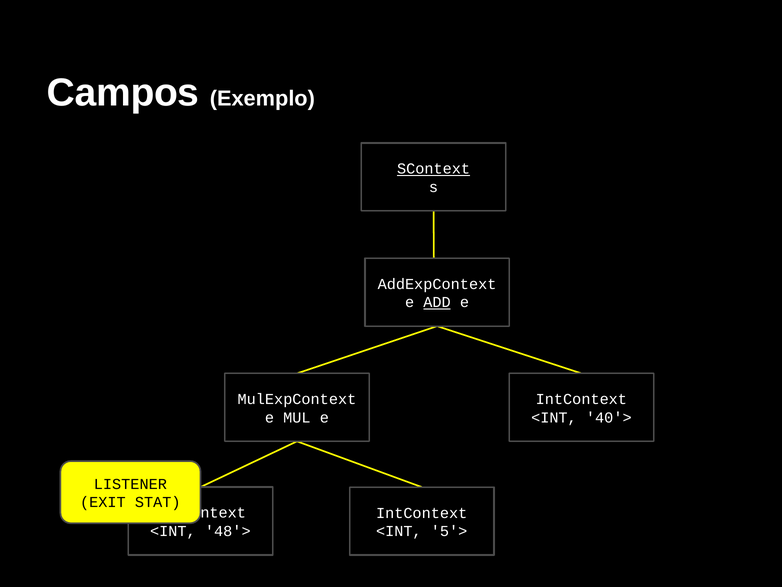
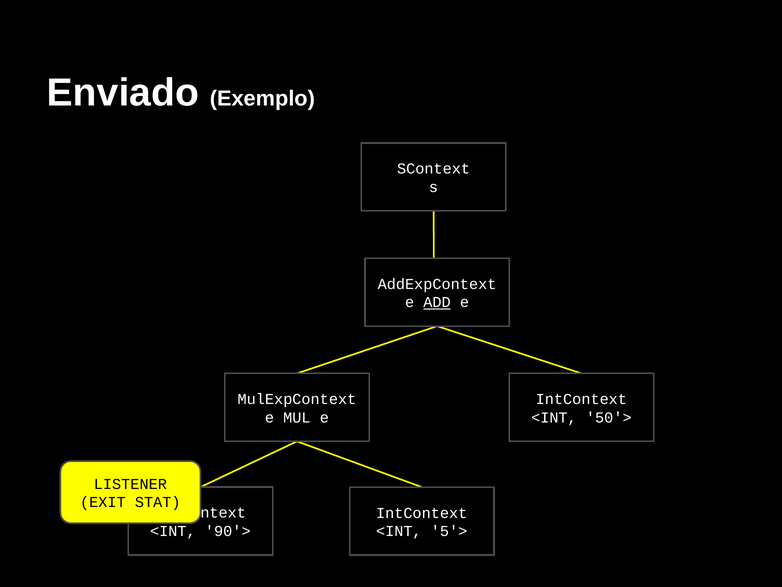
Campos: Campos -> Enviado (123, 93)
SContext underline: present -> none (434, 169)
40'>: 40'> -> 50'> (609, 417)
48'>: 48'> -> 90'> (228, 531)
